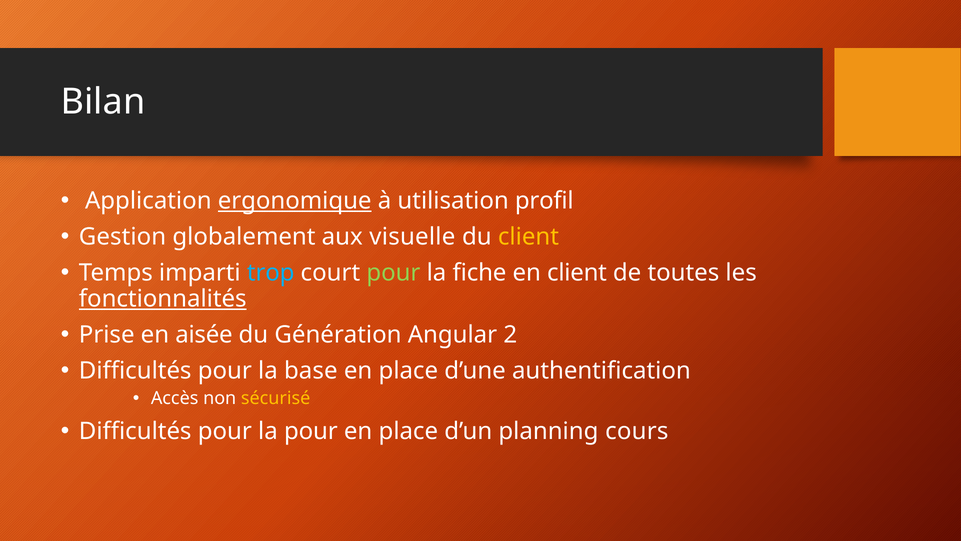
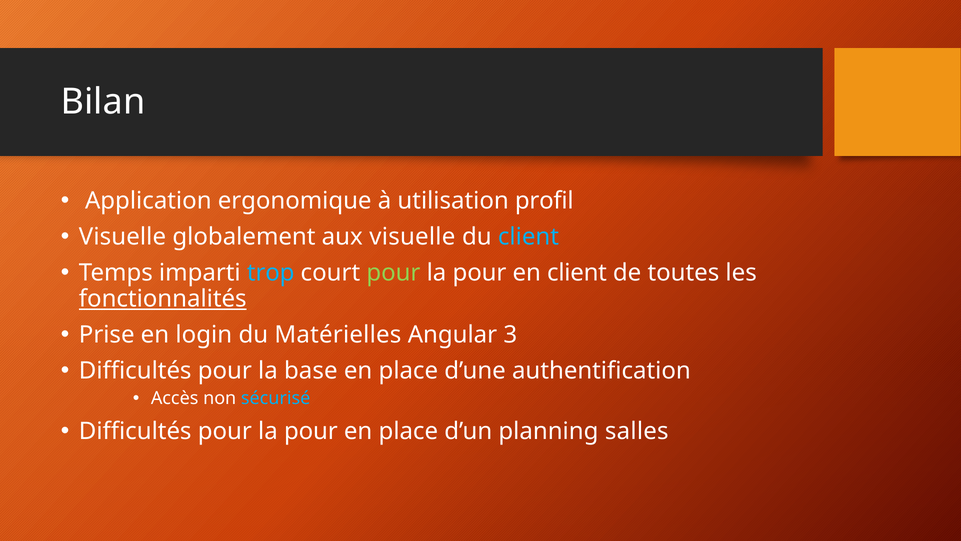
ergonomique underline: present -> none (295, 201)
Gestion: Gestion -> Visuelle (122, 237)
client colour: yellow -> light blue (528, 237)
fiche: fiche -> pour (479, 273)
aisée: aisée -> login (204, 334)
Génération: Génération -> Matérielles (338, 334)
2: 2 -> 3 (510, 334)
sécurisé colour: yellow -> light blue (276, 398)
cours: cours -> salles (637, 431)
